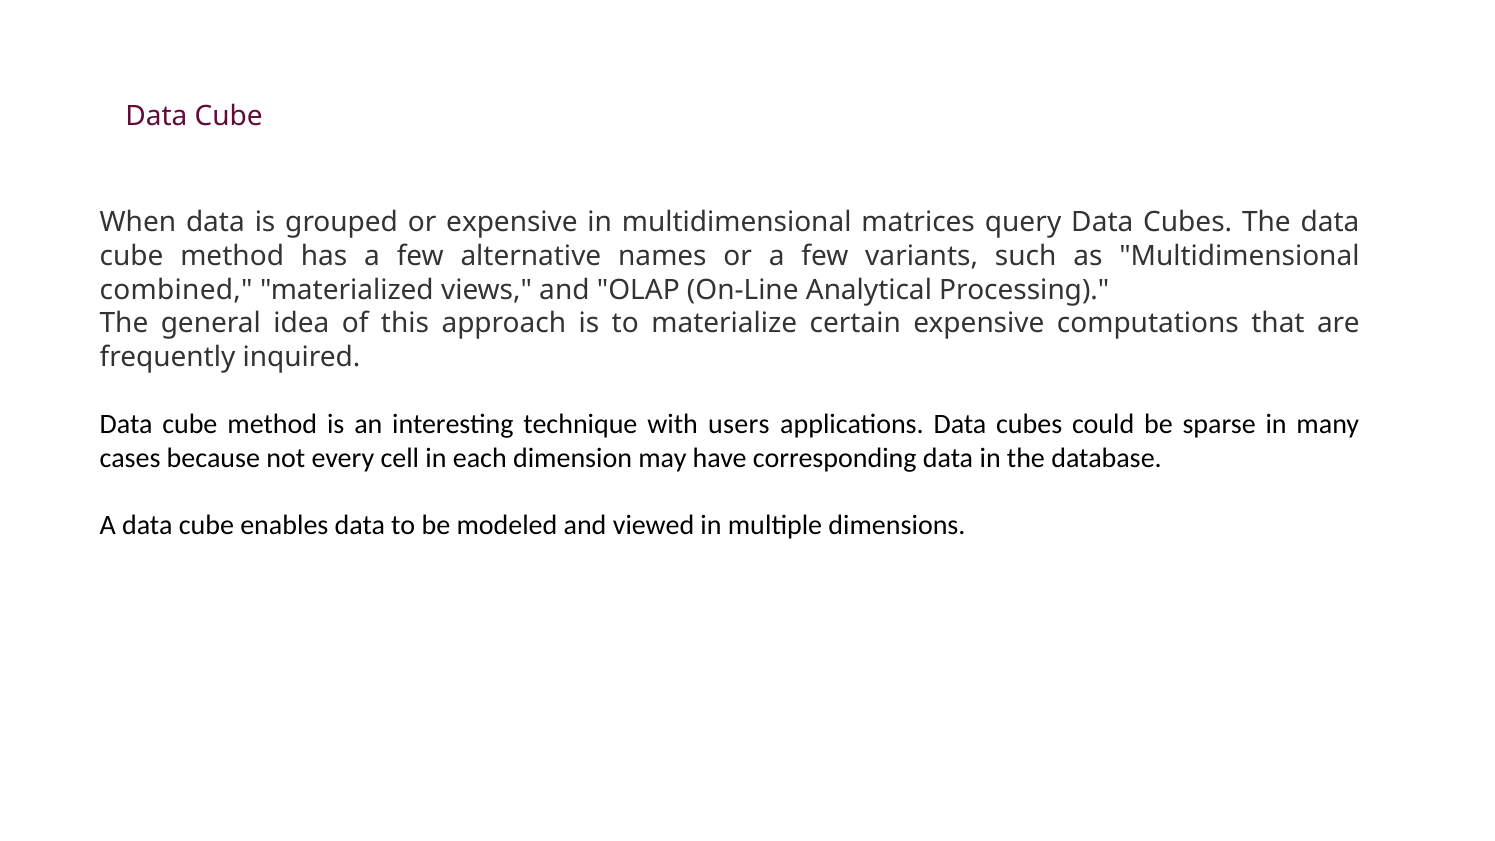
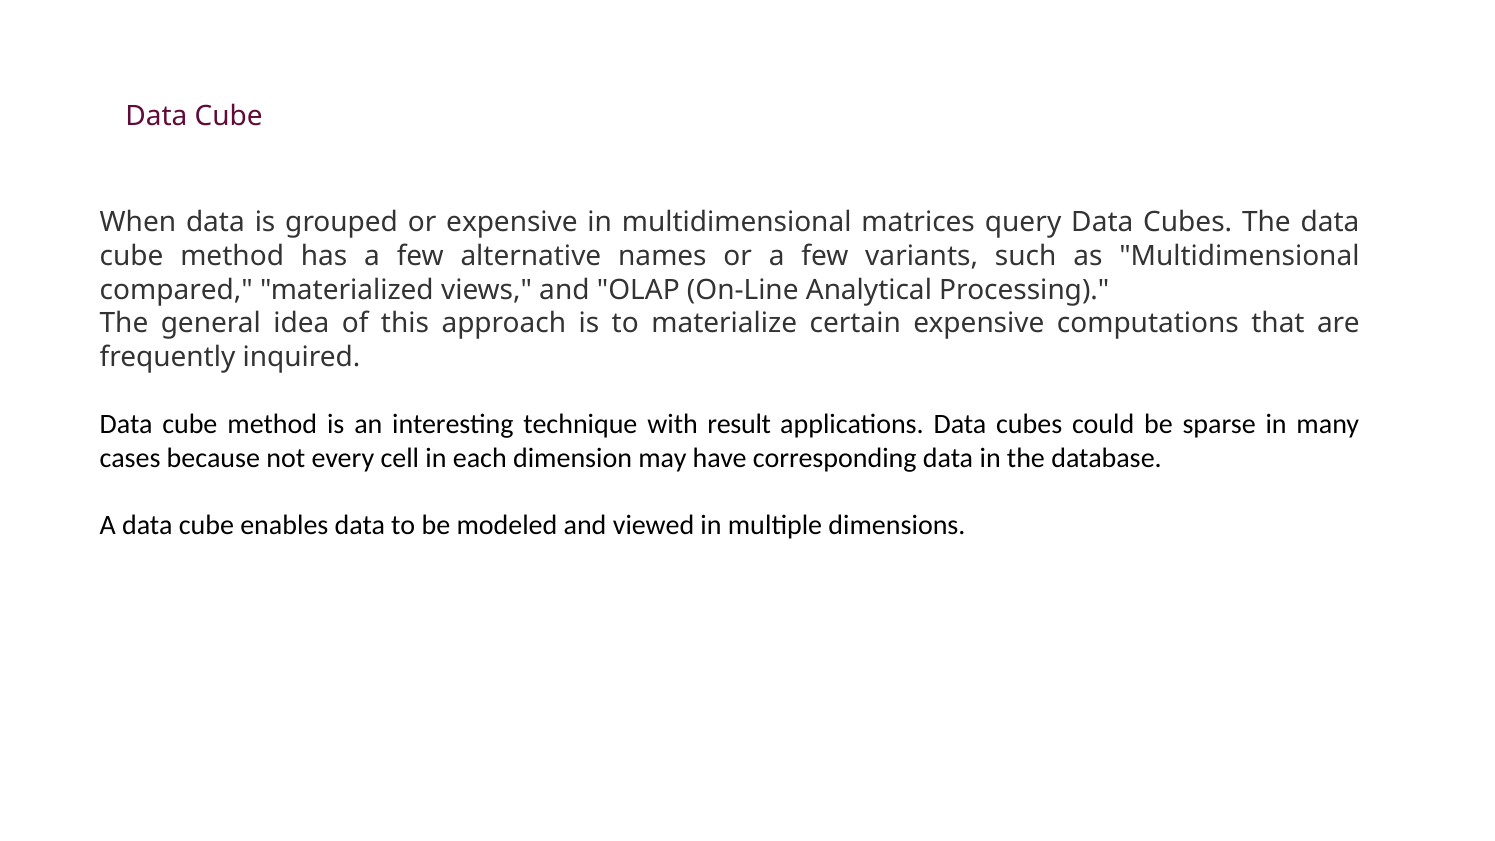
combined: combined -> compared (176, 290)
users: users -> result (739, 425)
